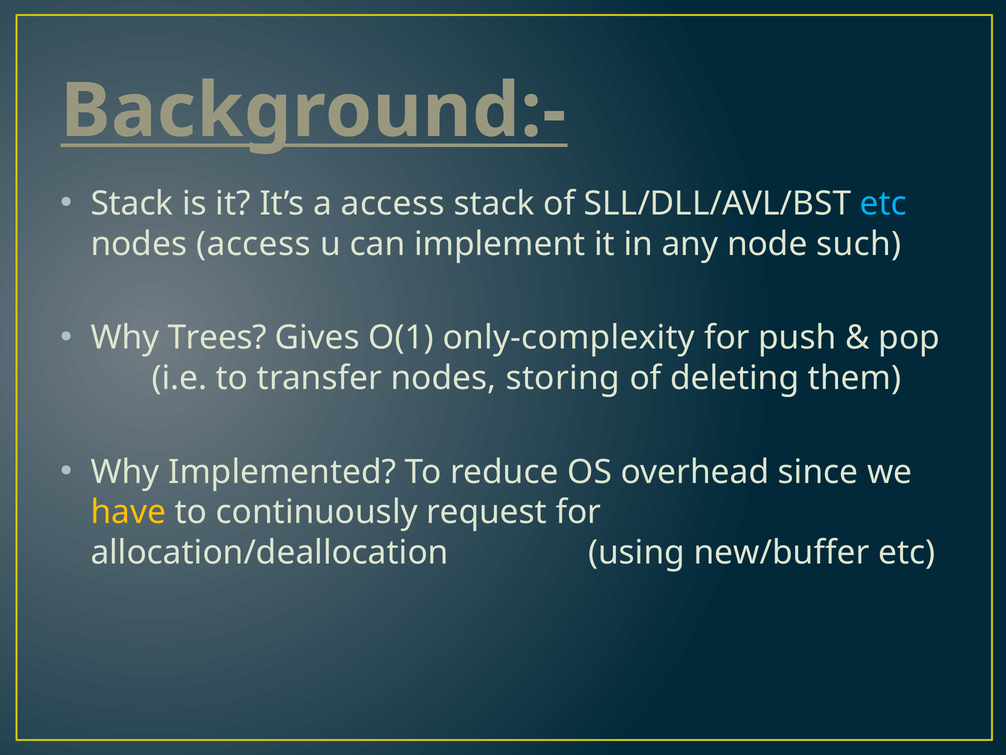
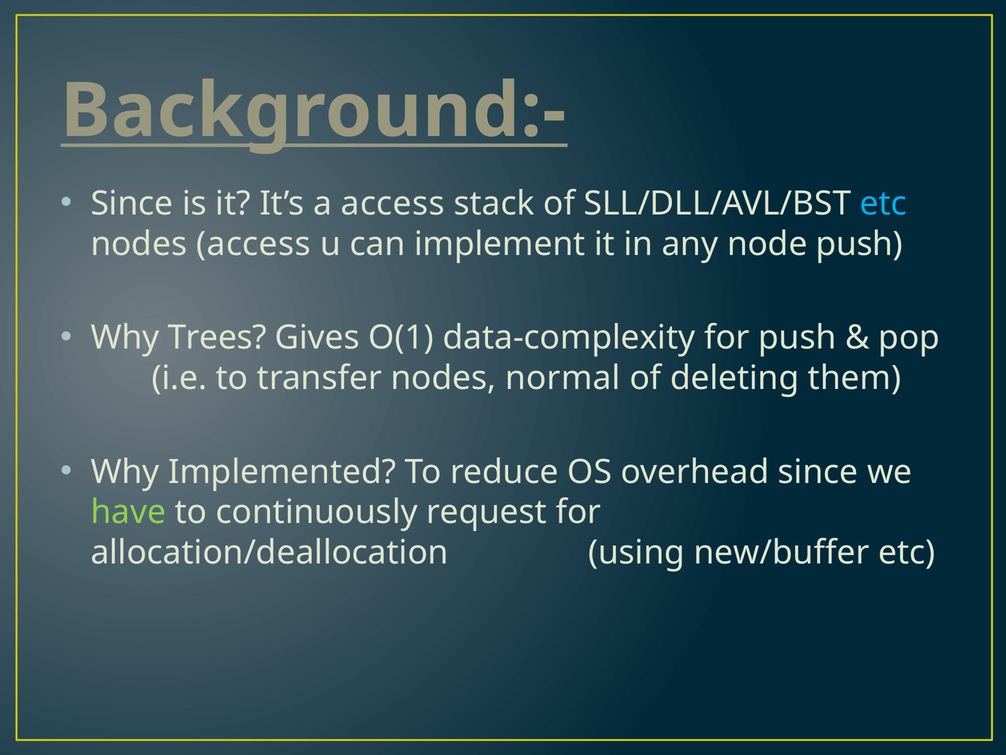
Stack: Stack -> Since (132, 204)
node such: such -> push (859, 244)
only-complexity: only-complexity -> data-complexity (569, 338)
storing: storing -> normal (563, 378)
have colour: yellow -> light green (128, 512)
